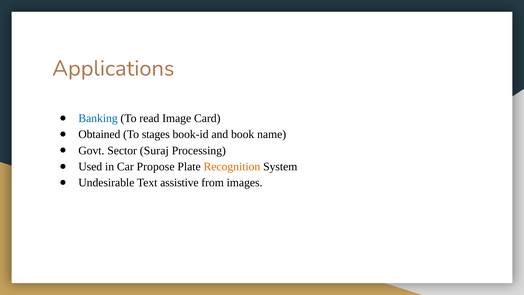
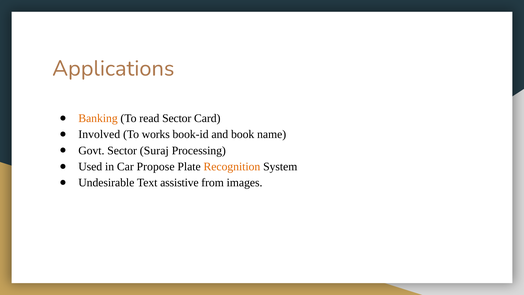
Banking colour: blue -> orange (98, 118)
read Image: Image -> Sector (177, 118)
Obtained: Obtained -> Involved (99, 134)
stages: stages -> works (156, 134)
